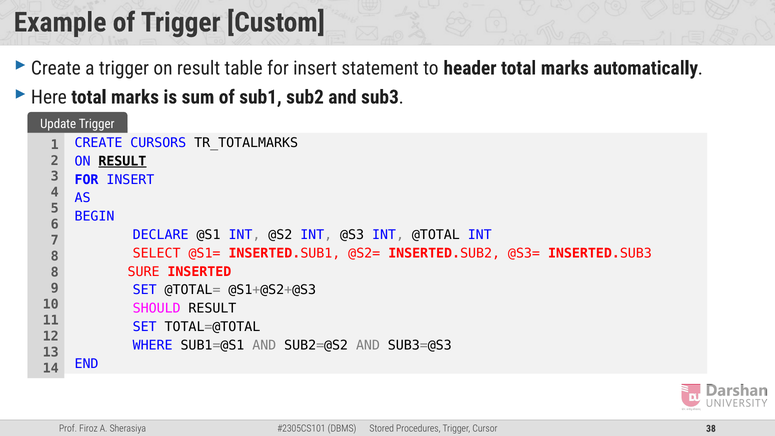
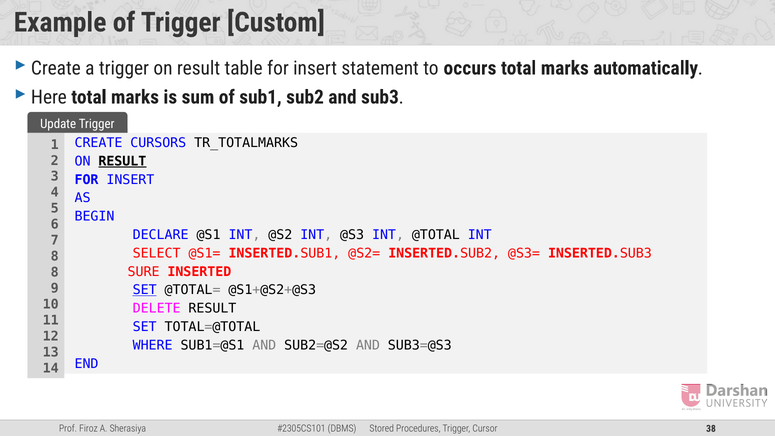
header: header -> occurs (470, 68)
SET underline: none -> present (145, 290)
SHOULD: SHOULD -> DELETE (157, 308)
